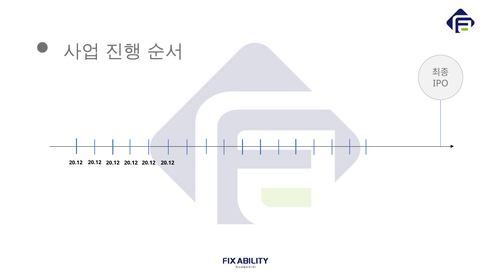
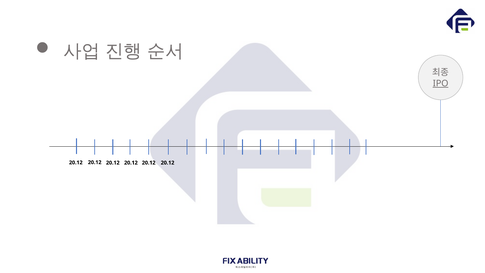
IPO underline: none -> present (441, 83)
